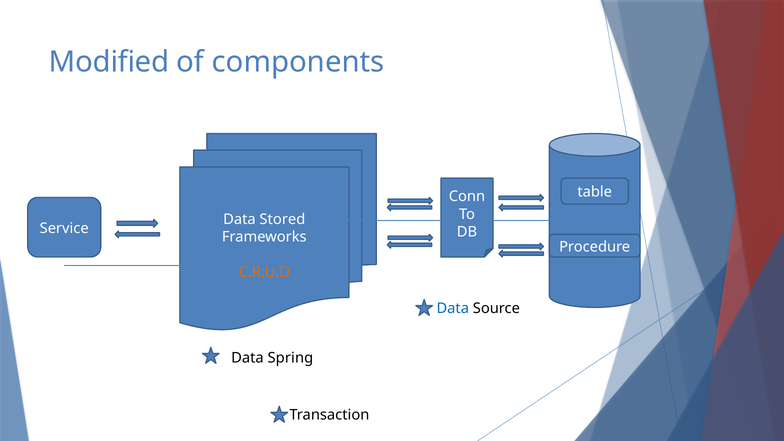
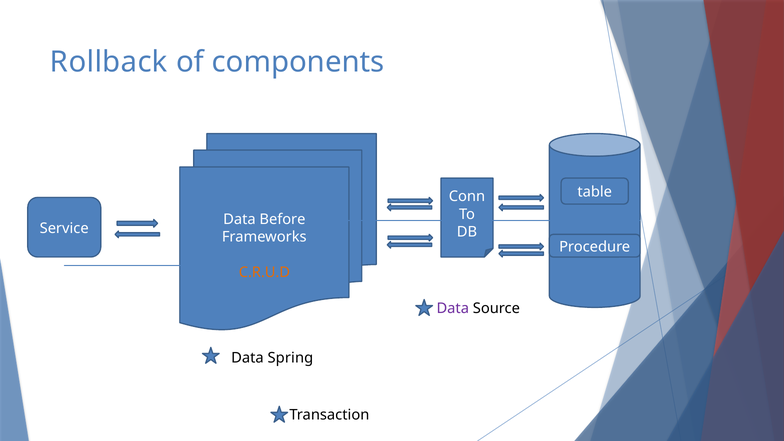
Modified: Modified -> Rollback (109, 62)
Stored: Stored -> Before (282, 219)
Data colour: blue -> purple (453, 308)
